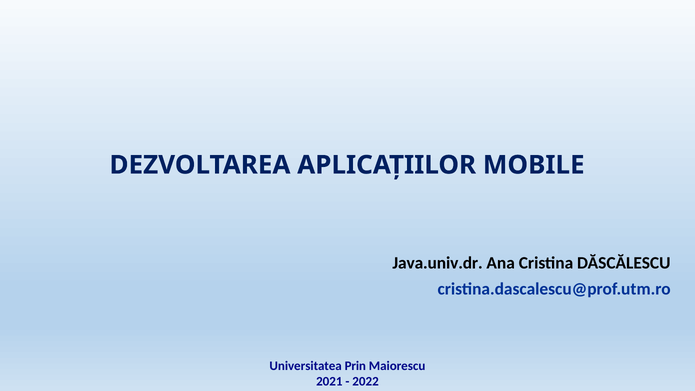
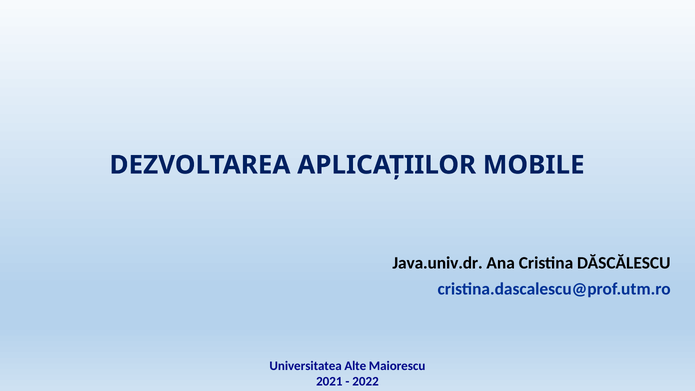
Prin: Prin -> Alte (355, 366)
